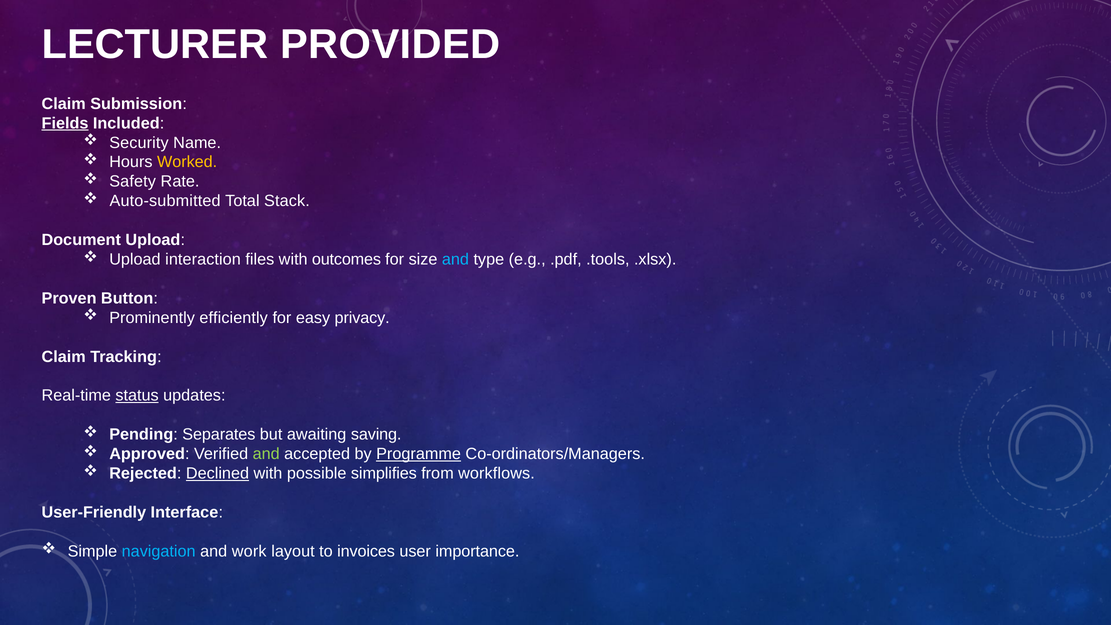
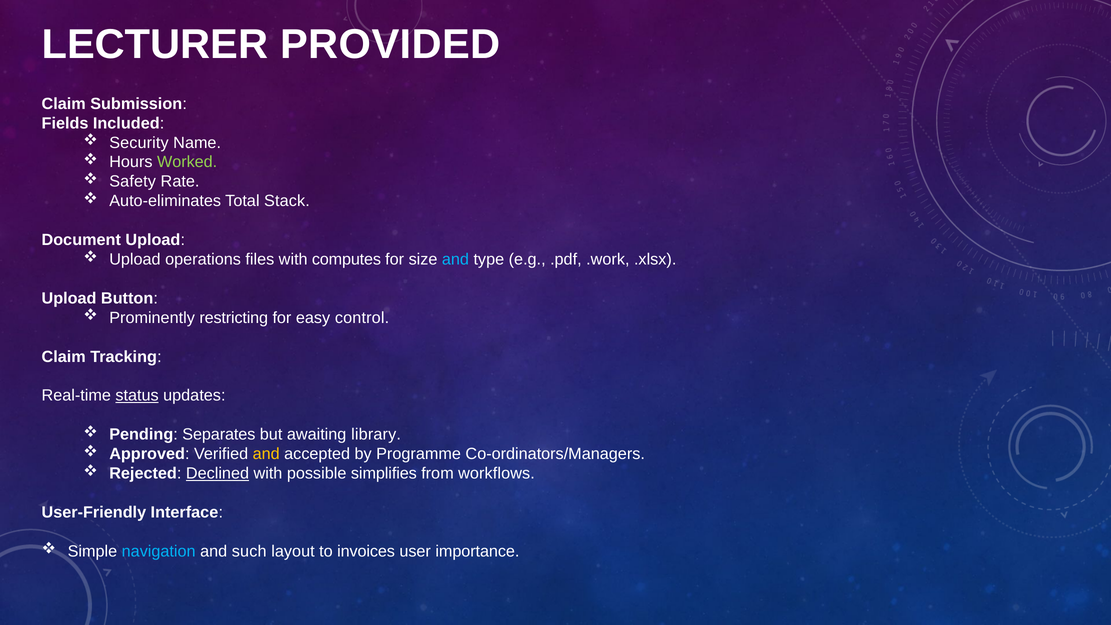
Fields underline: present -> none (65, 123)
Worked colour: yellow -> light green (187, 162)
Auto-submitted: Auto-submitted -> Auto-eliminates (165, 201)
interaction: interaction -> operations (203, 259)
outcomes: outcomes -> computes (346, 259)
.tools: .tools -> .work (608, 259)
Proven: Proven -> Upload (69, 298)
efficiently: efficiently -> restricting (234, 318)
privacy: privacy -> control (362, 318)
saving: saving -> library (376, 434)
and colour: light green -> yellow (266, 454)
Programme underline: present -> none (419, 454)
work: work -> such (249, 551)
